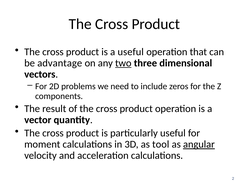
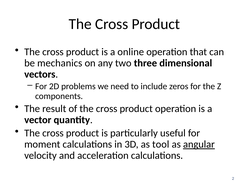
a useful: useful -> online (131, 52)
advantage: advantage -> mechanics (60, 63)
two underline: present -> none (123, 63)
